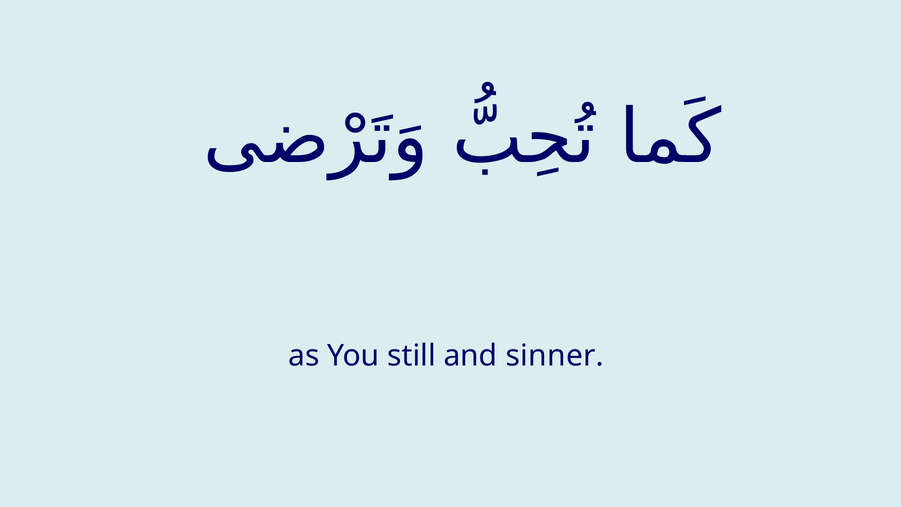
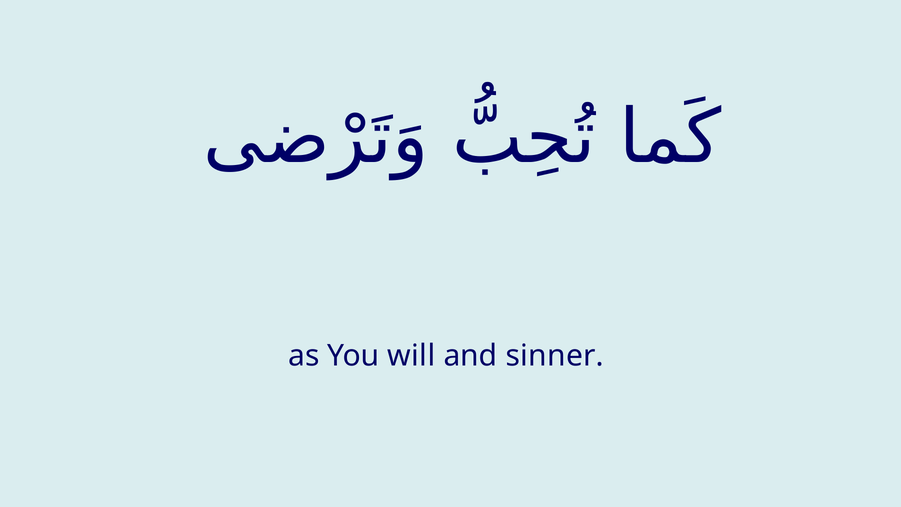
still: still -> will (411, 356)
